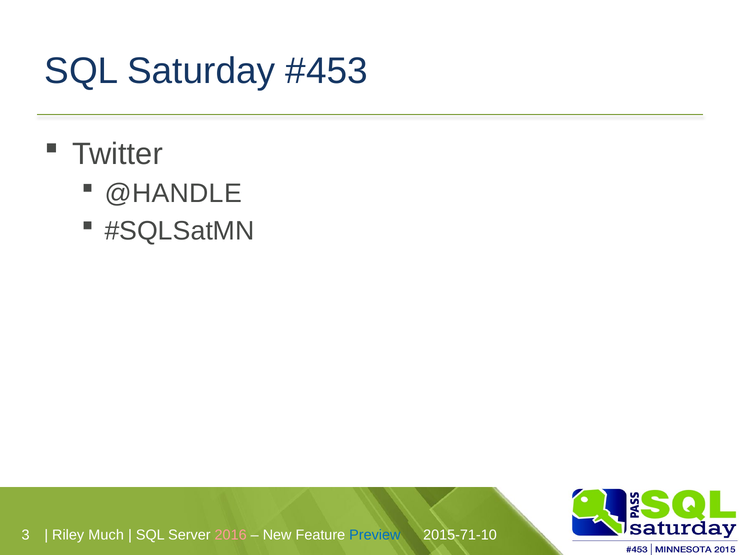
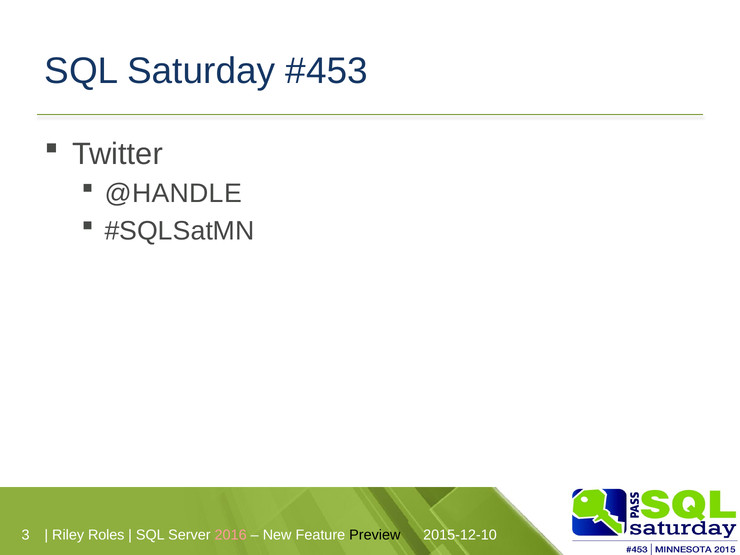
Much: Much -> Roles (106, 535)
Preview colour: blue -> black (375, 535)
2015-71-10: 2015-71-10 -> 2015-12-10 (460, 535)
